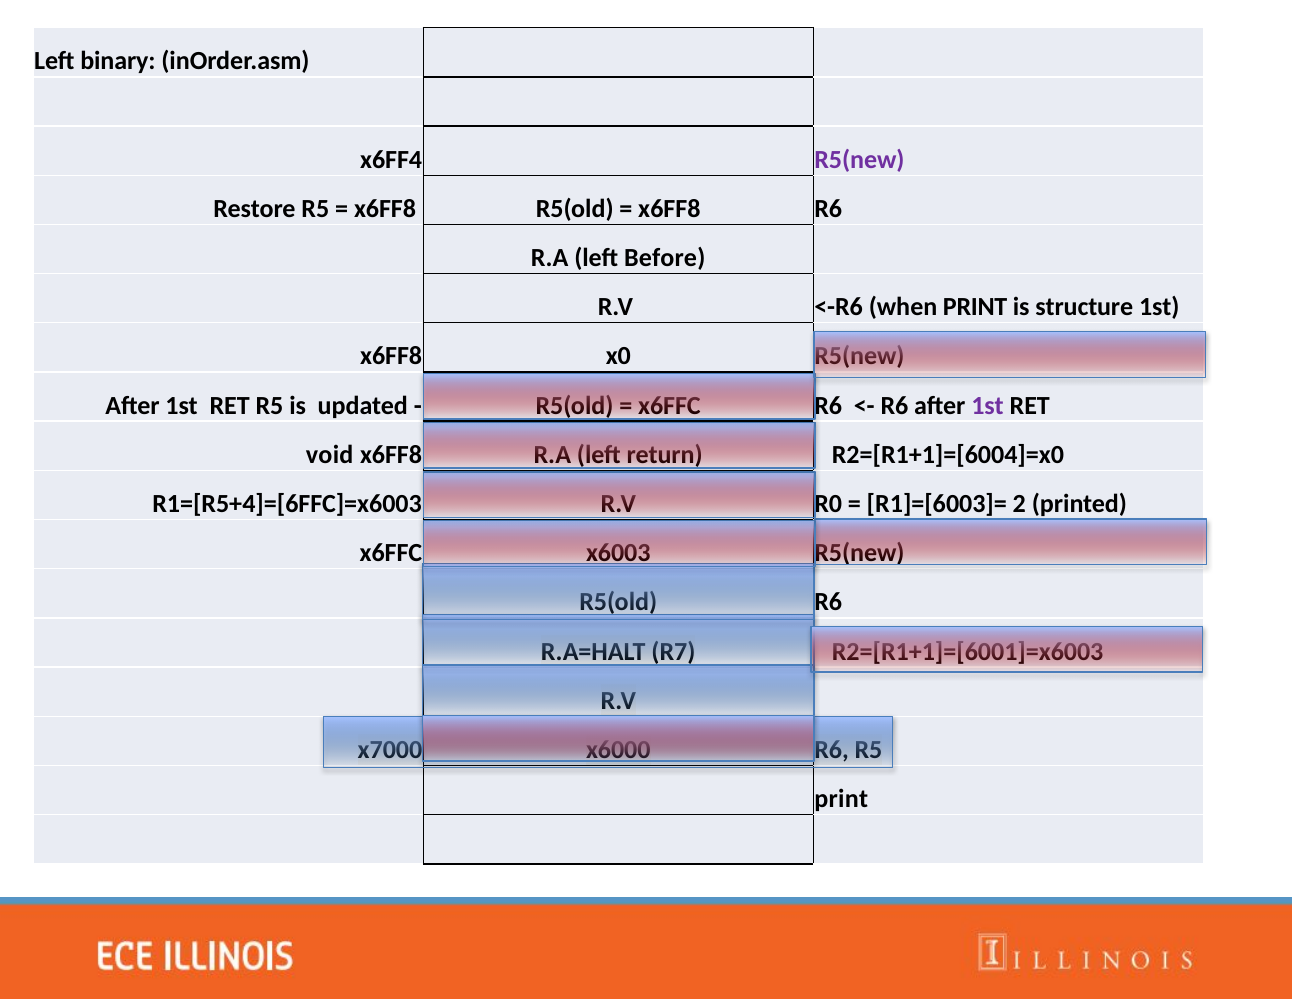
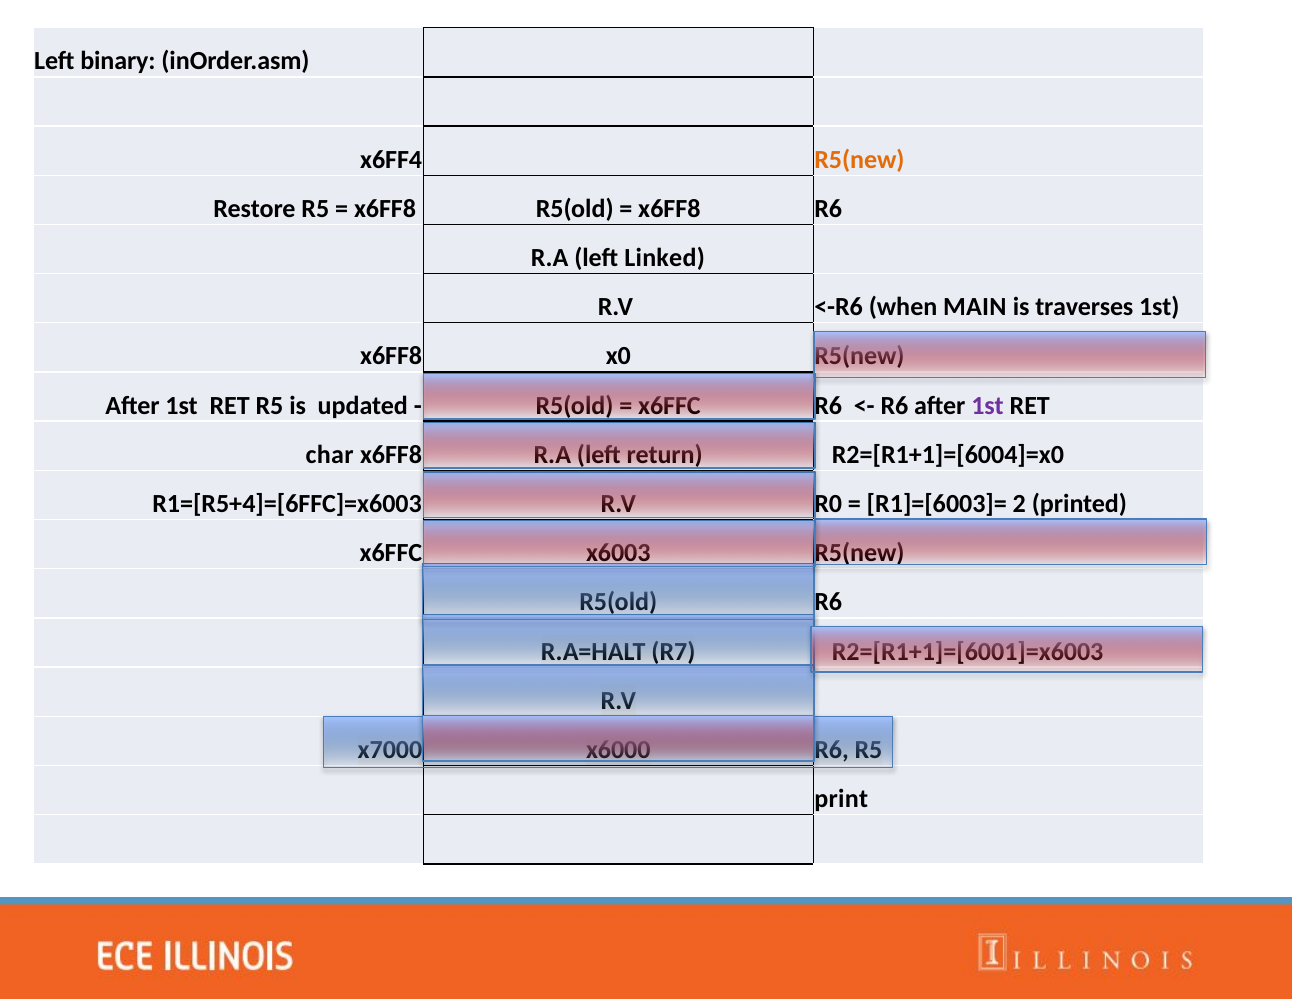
R5(new colour: purple -> orange (859, 159)
Before: Before -> Linked (665, 258)
when PRINT: PRINT -> MAIN (975, 307)
structure: structure -> traverses (1084, 307)
void: void -> char (330, 454)
